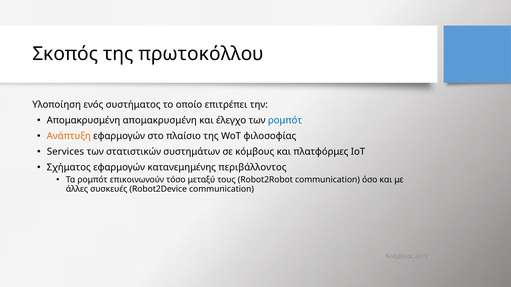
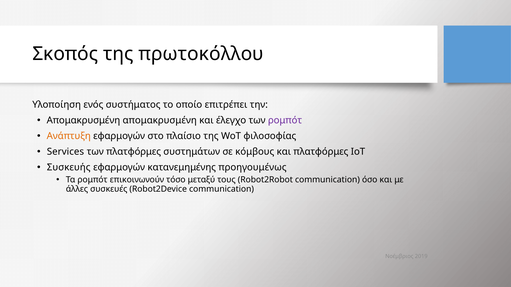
ρομπότ colour: blue -> purple (285, 121)
των στατιστικών: στατιστικών -> πλατφόρμες (134, 152)
Σχήματος: Σχήματος -> Συσκευής (69, 168)
περιβάλλοντος: περιβάλλοντος -> προηγουμένως (252, 168)
